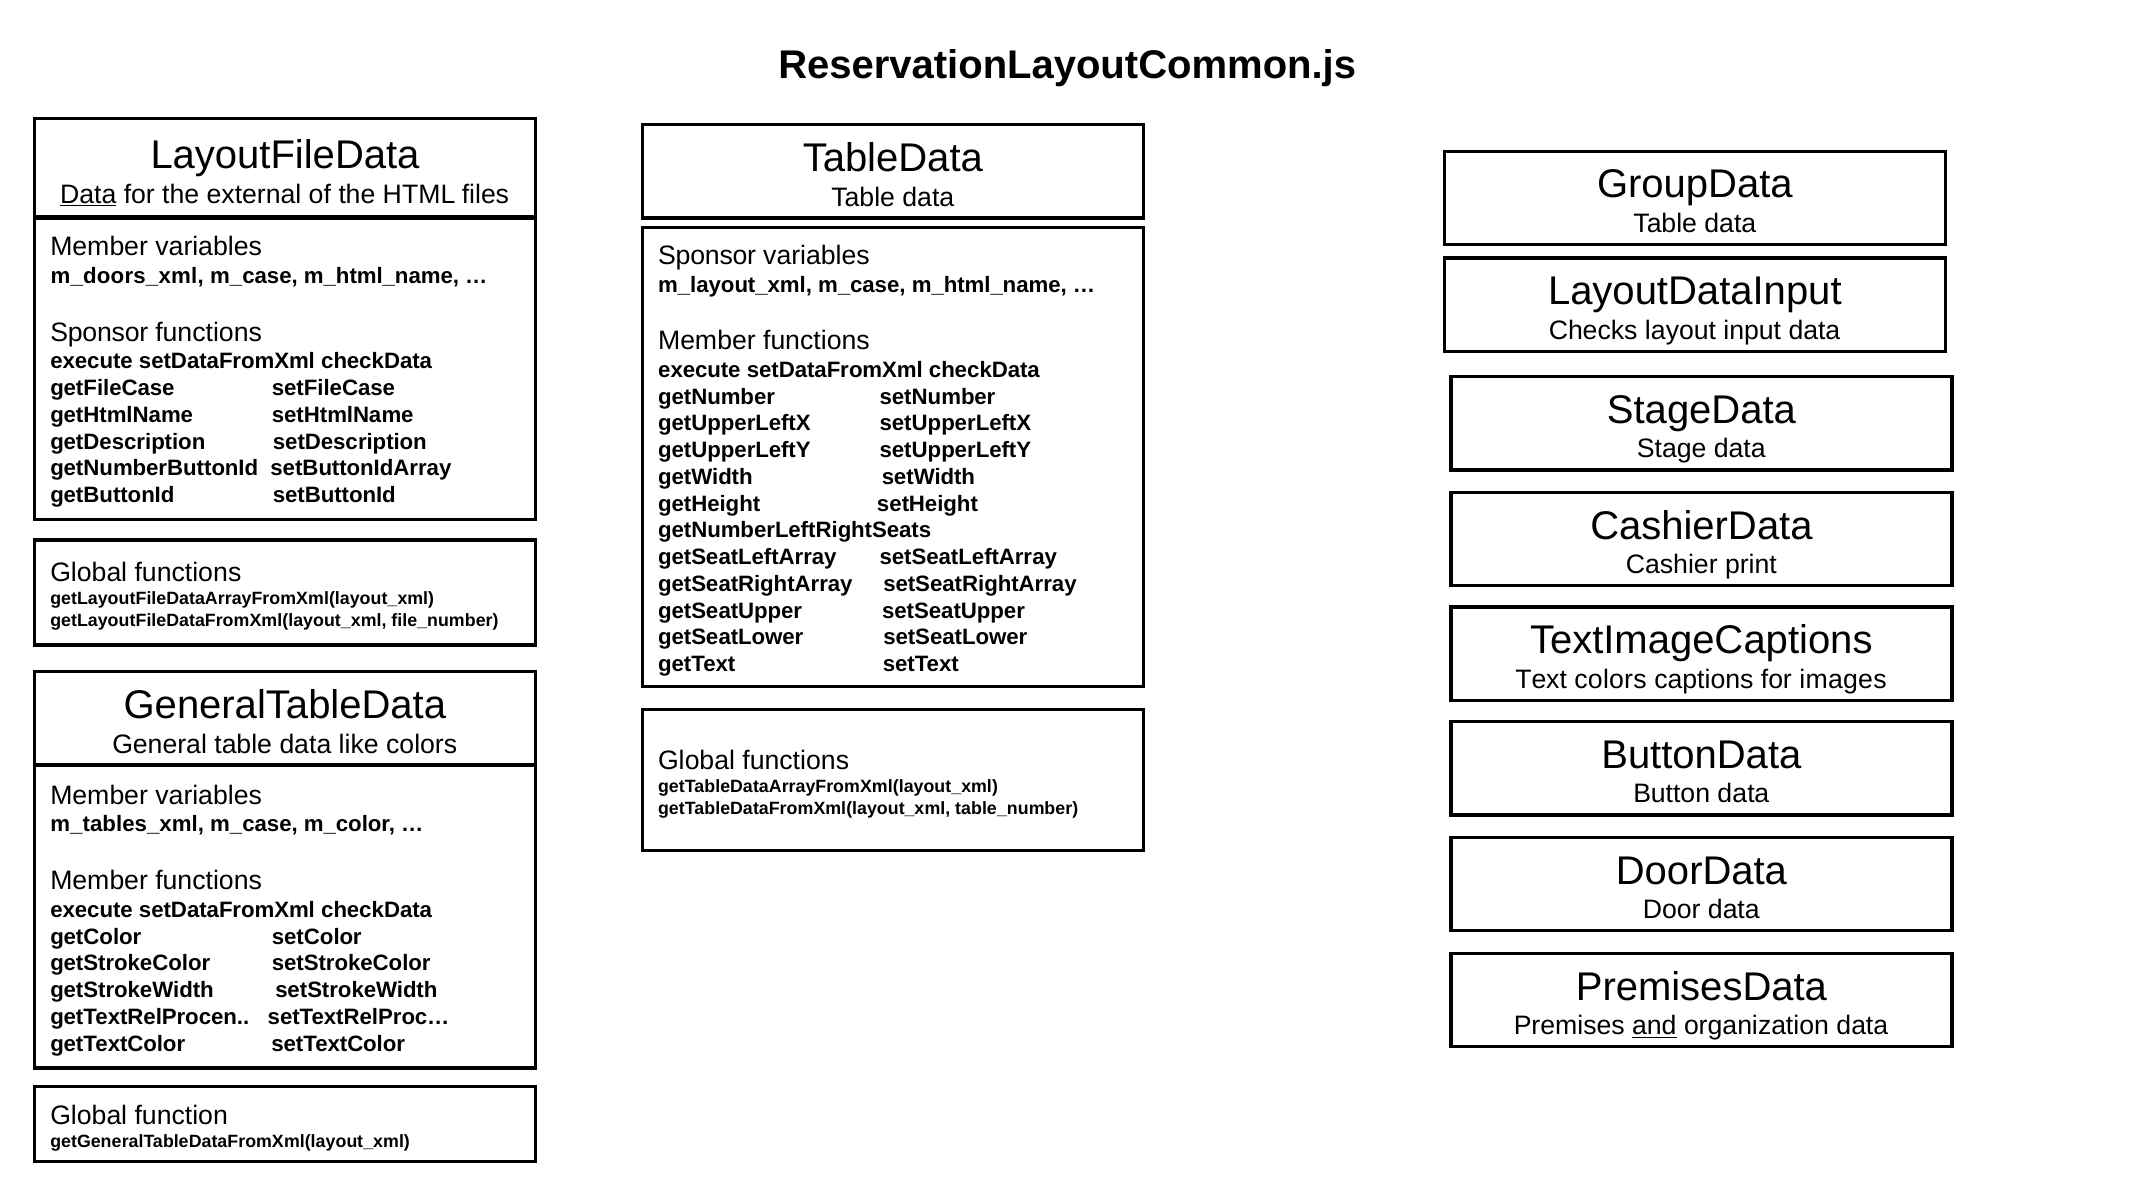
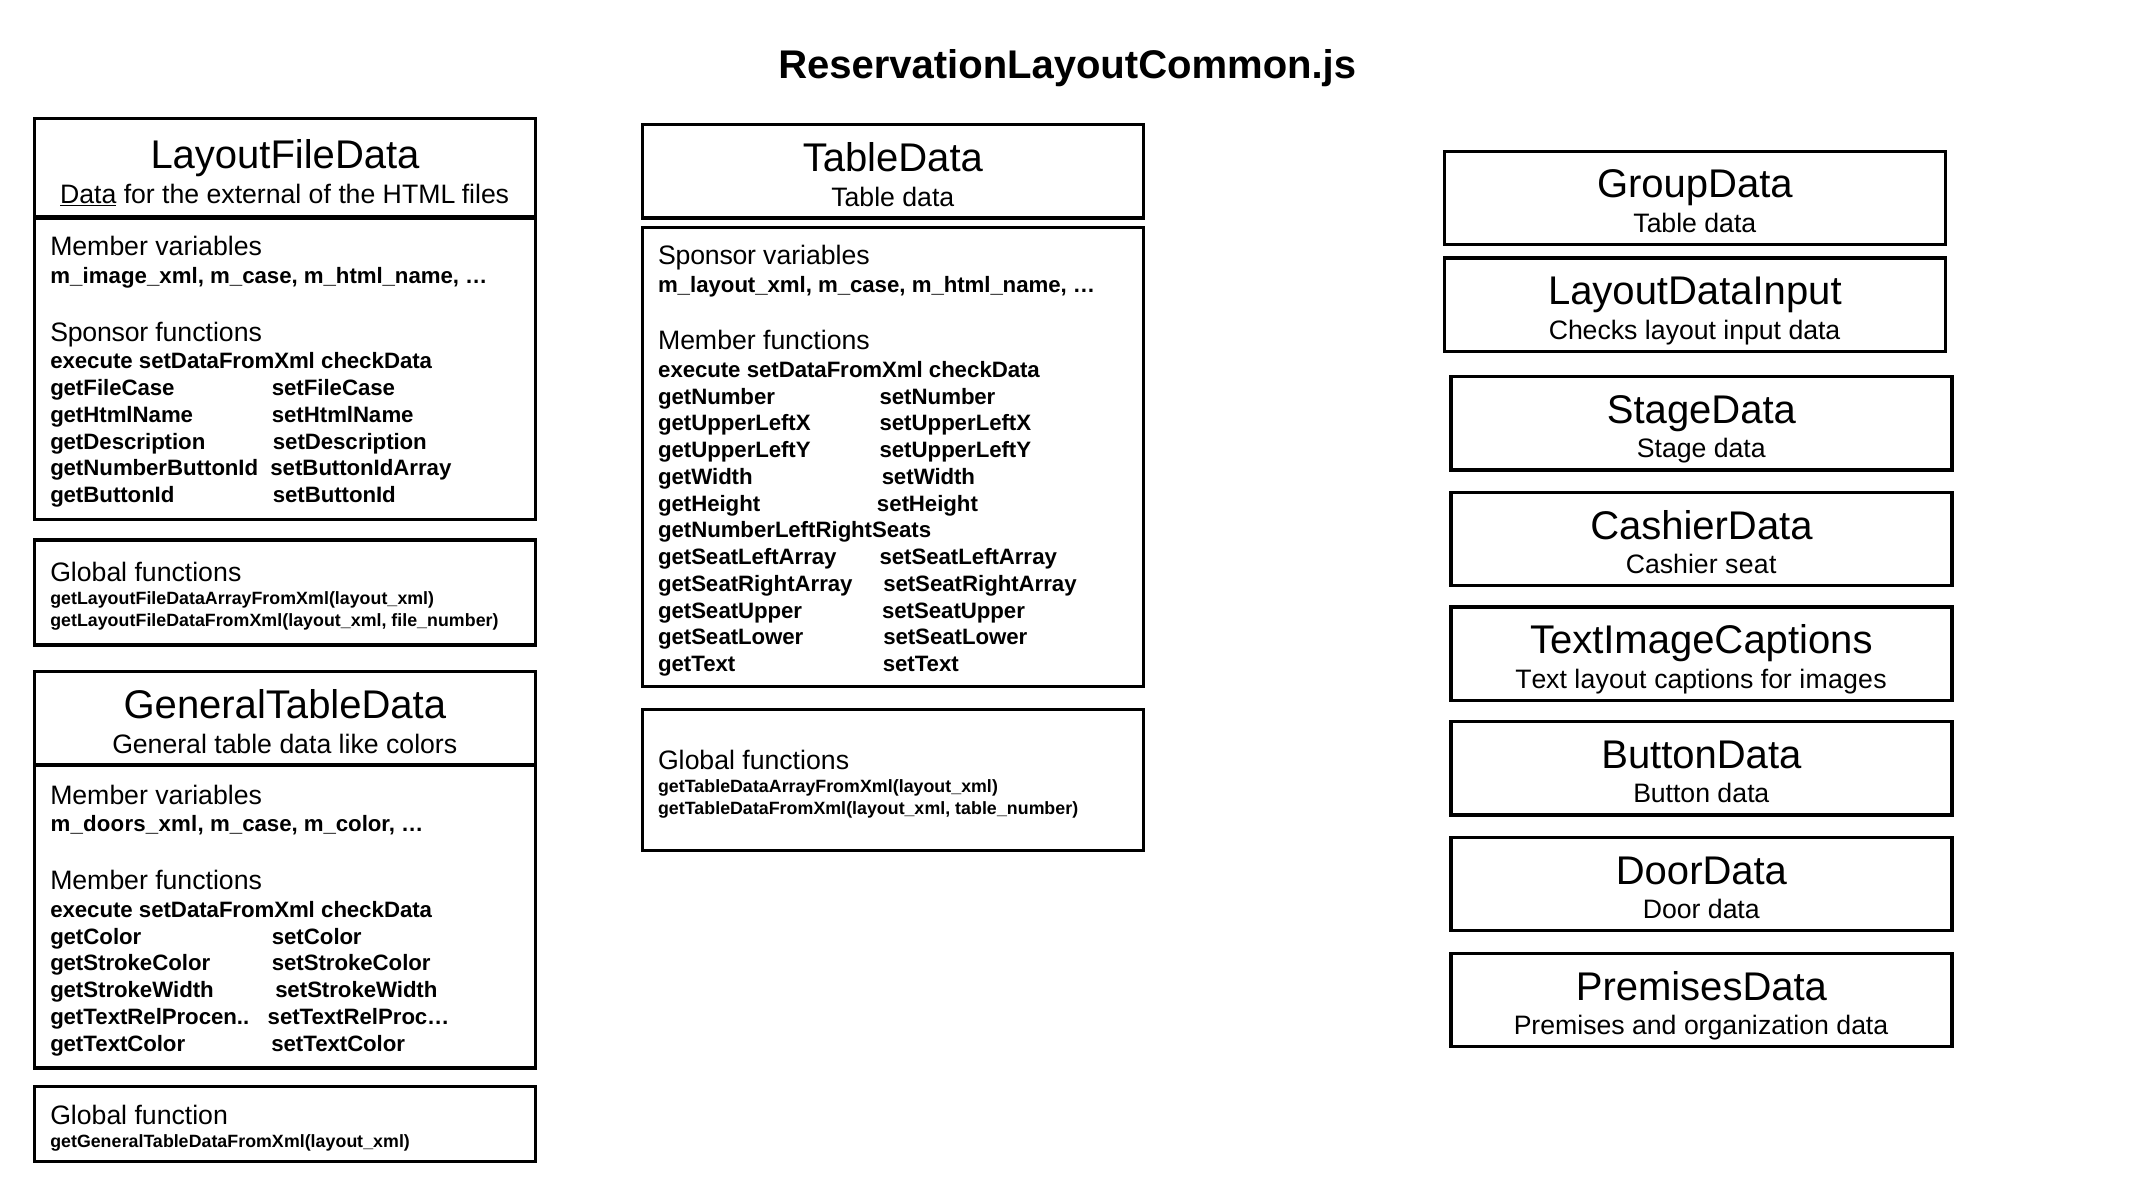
m_doors_xml: m_doors_xml -> m_image_xml (127, 276)
print: print -> seat (1751, 565)
Text colors: colors -> layout (1611, 680)
m_tables_xml: m_tables_xml -> m_doors_xml (127, 824)
and underline: present -> none (1654, 1026)
